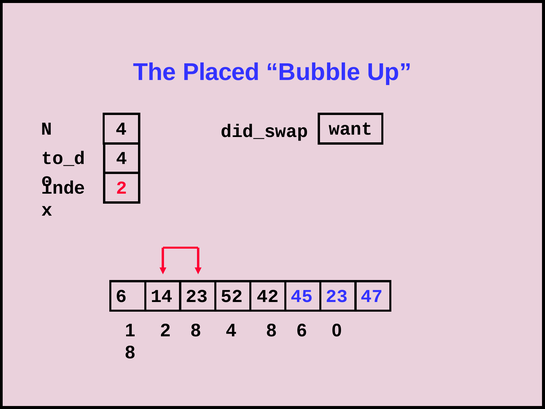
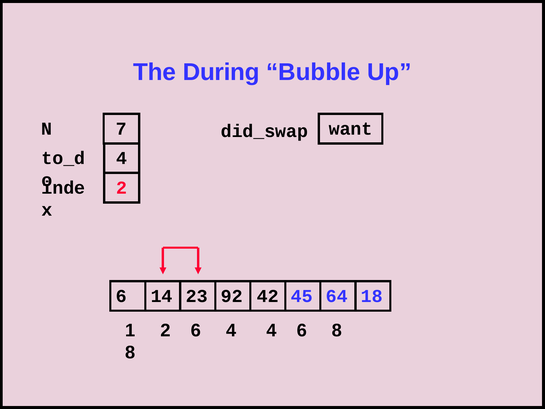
Placed: Placed -> During (221, 72)
N 4: 4 -> 7 (121, 129)
52: 52 -> 92 (232, 296)
42 23: 23 -> 64 (337, 296)
47: 47 -> 18 (372, 296)
2 8: 8 -> 6 (196, 330)
4 8: 8 -> 4 (272, 330)
6 0: 0 -> 8 (337, 330)
